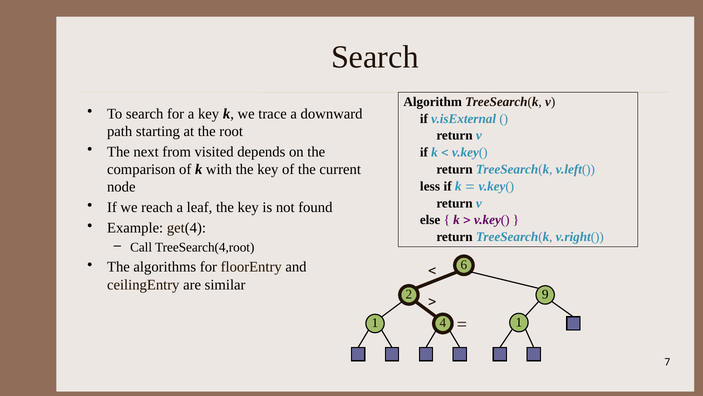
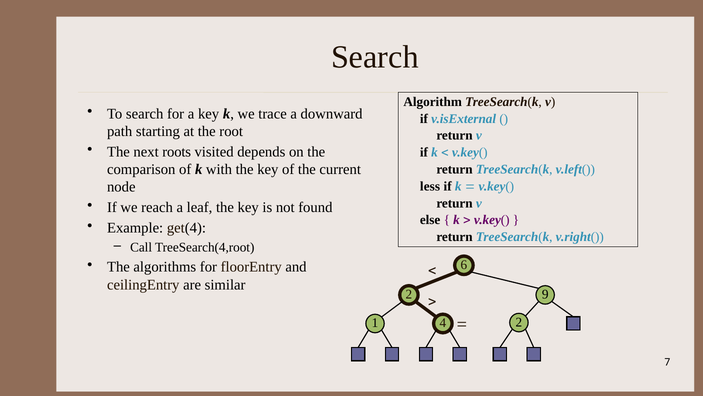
from: from -> roots (177, 152)
1 1: 1 -> 2 (519, 322)
